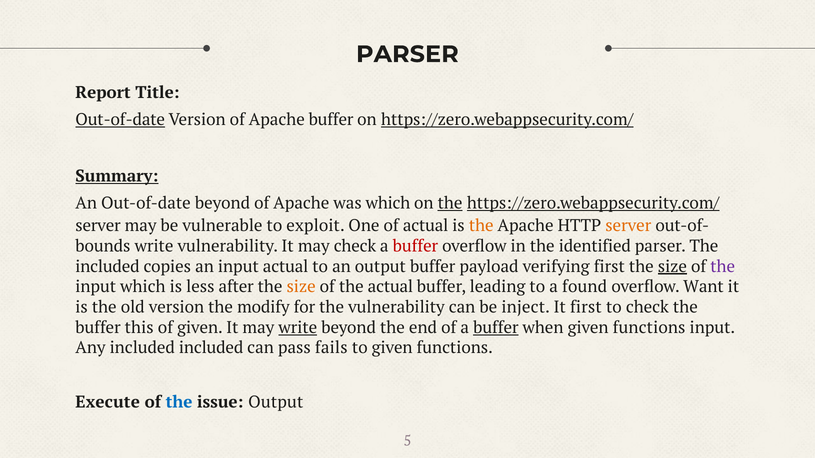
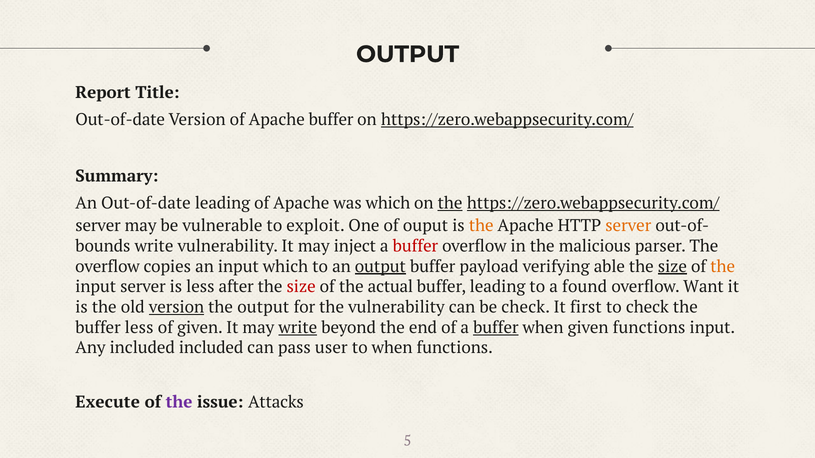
PARSER: PARSER -> OUTPUT (408, 54)
Out-of-date underline: present -> none (120, 120)
Summary underline: present -> none (117, 176)
Out-of-date beyond: beyond -> leading (223, 203)
of actual: actual -> ouput (426, 226)
may check: check -> inject (355, 246)
identified: identified -> malicious (595, 246)
included: included -> overflow (107, 267)
input actual: actual -> which (285, 267)
output underline: none -> present (380, 267)
verifying first: first -> able (609, 267)
the colour: purple -> orange (723, 267)
input which: which -> server (143, 287)
size colour: orange -> red (301, 287)
version underline: none -> present (176, 307)
the modify: modify -> output (263, 307)
be inject: inject -> check (526, 307)
buffer this: this -> less (139, 328)
fails: fails -> user (331, 348)
to given: given -> when (392, 348)
the colour: blue -> purple (179, 403)
issue Output: Output -> Attacks (276, 403)
